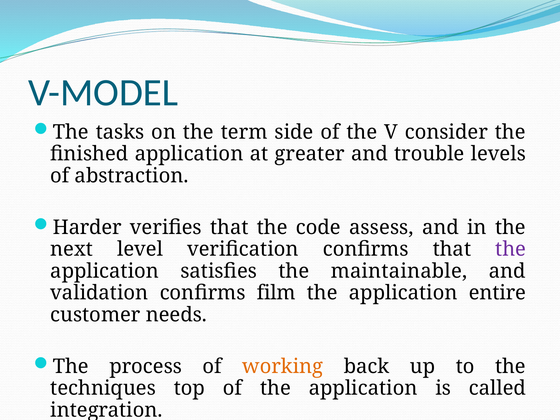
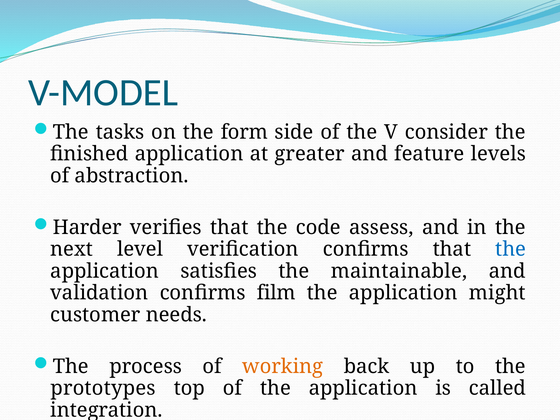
term: term -> form (244, 132)
trouble: trouble -> feature (429, 154)
the colour: purple -> blue (511, 249)
entire: entire -> might (497, 293)
techniques: techniques -> prototypes (103, 388)
